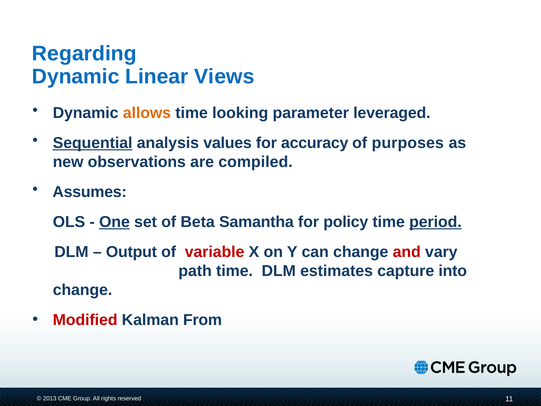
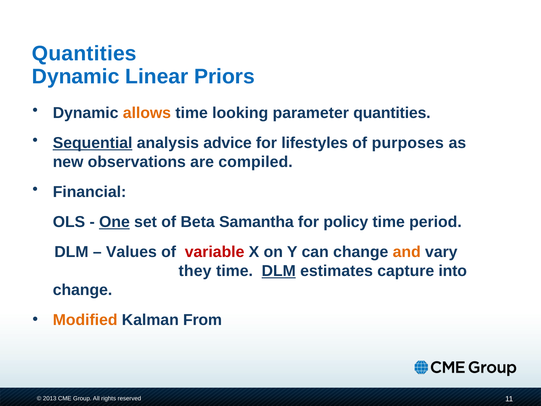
Regarding: Regarding -> Quantities (84, 54)
Views: Views -> Priors (224, 76)
parameter leveraged: leveraged -> quantities (392, 113)
values: values -> advice (228, 143)
accuracy: accuracy -> lifestyles (315, 143)
Assumes: Assumes -> Financial (90, 192)
period underline: present -> none (435, 222)
Output: Output -> Values (131, 252)
and colour: red -> orange (407, 252)
path: path -> they (195, 271)
DLM underline: none -> present (279, 271)
Modified colour: red -> orange (85, 320)
